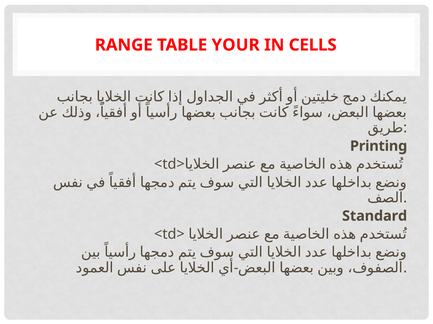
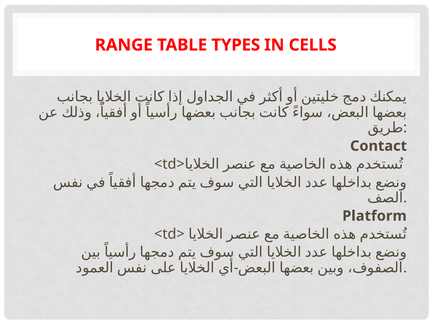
YOUR: YOUR -> TYPES (236, 45)
Printing: Printing -> Contact (379, 146)
Standard: Standard -> Platform (374, 216)
